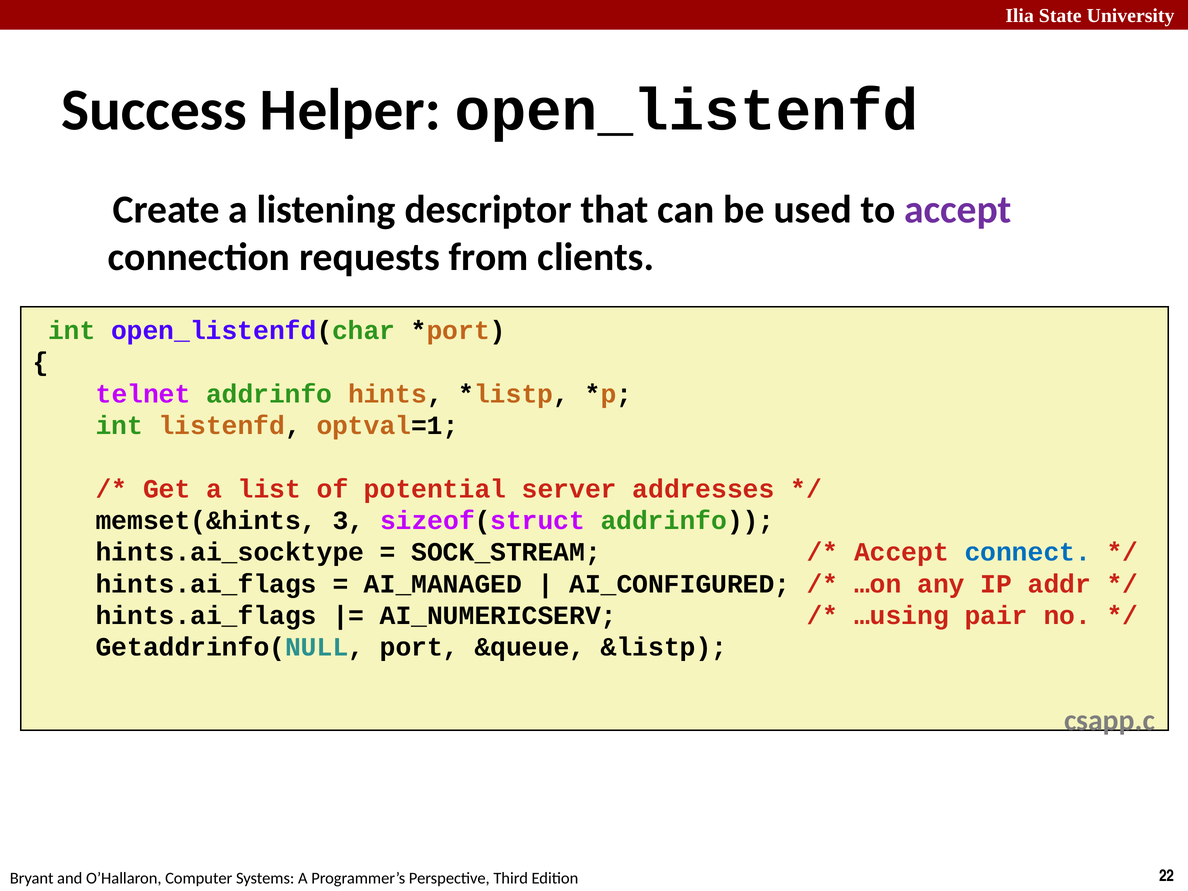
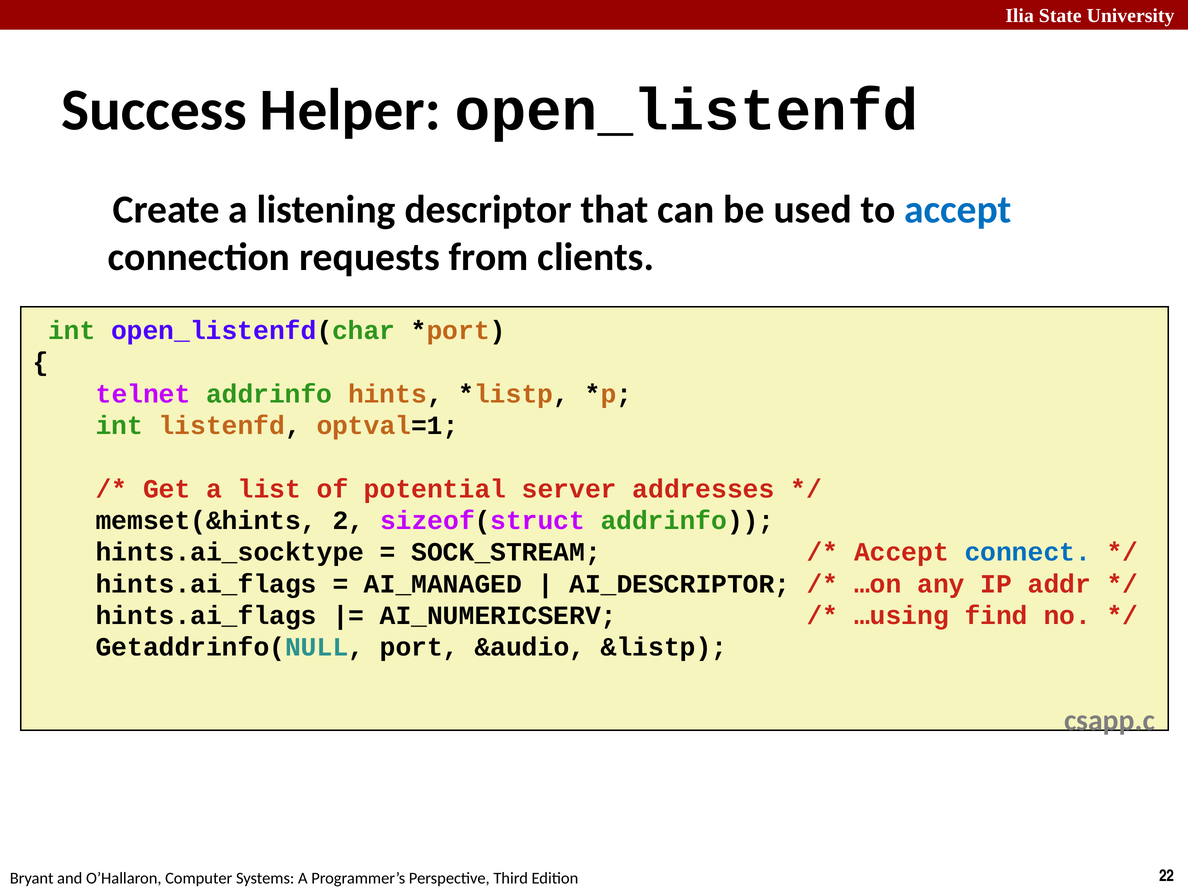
accept colour: purple -> blue (958, 209)
3: 3 -> 2 (348, 521)
AI_CONFIGURED: AI_CONFIGURED -> AI_DESCRIPTOR (680, 584)
pair: pair -> find (996, 616)
&queue: &queue -> &audio (530, 647)
